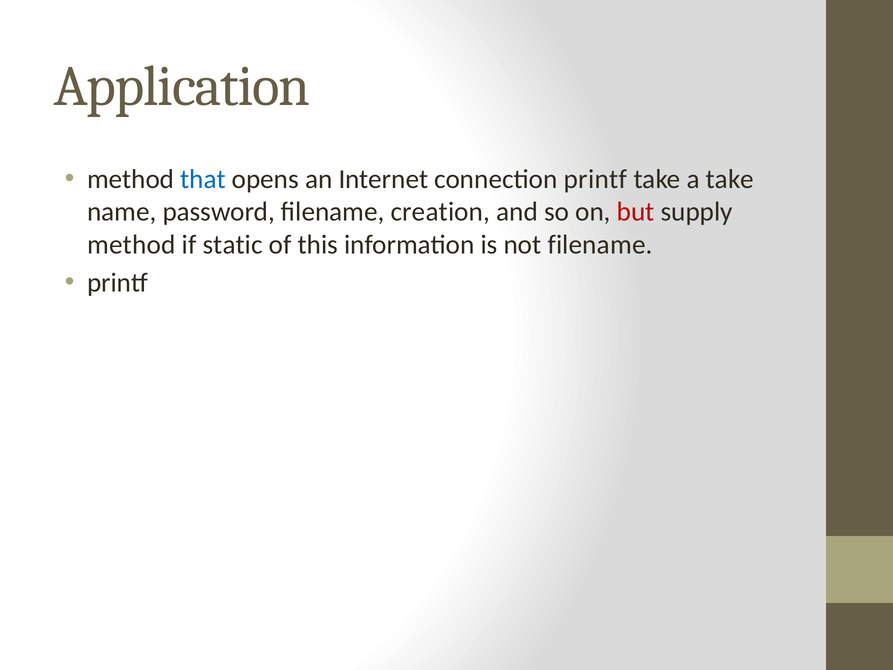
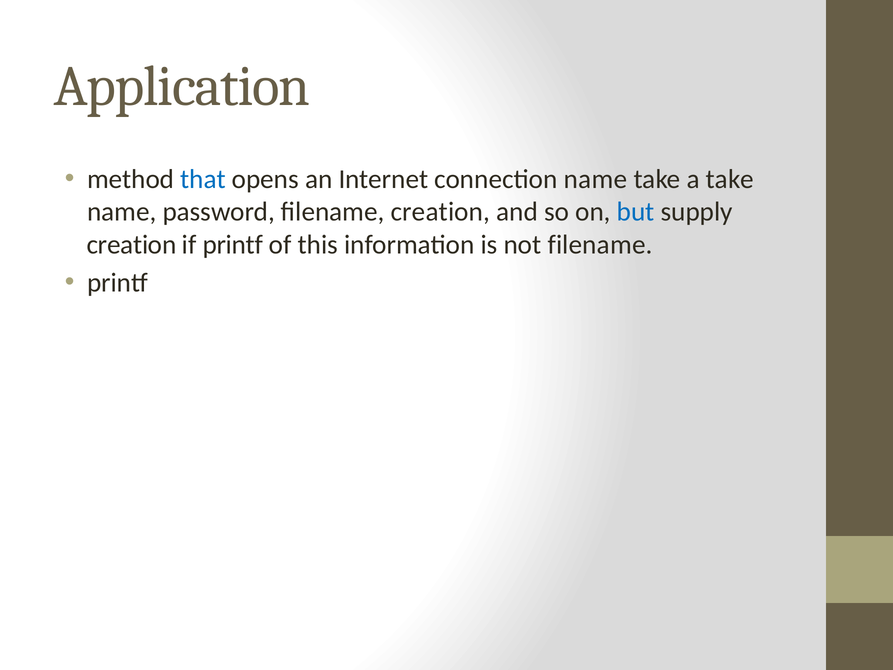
connection printf: printf -> name (595, 179)
but colour: red -> blue (636, 212)
method: method -> creation (132, 244)
if static: static -> printf (233, 244)
